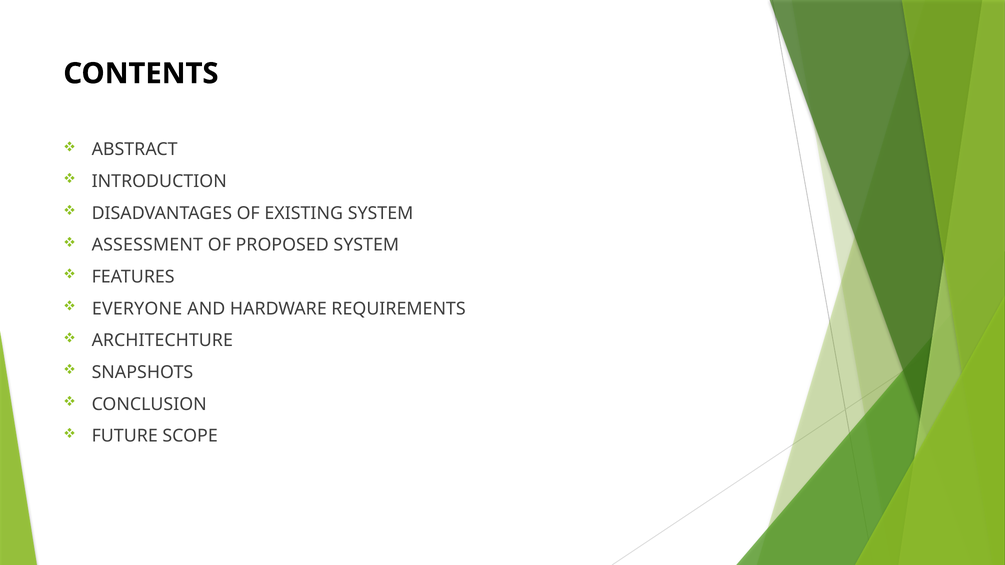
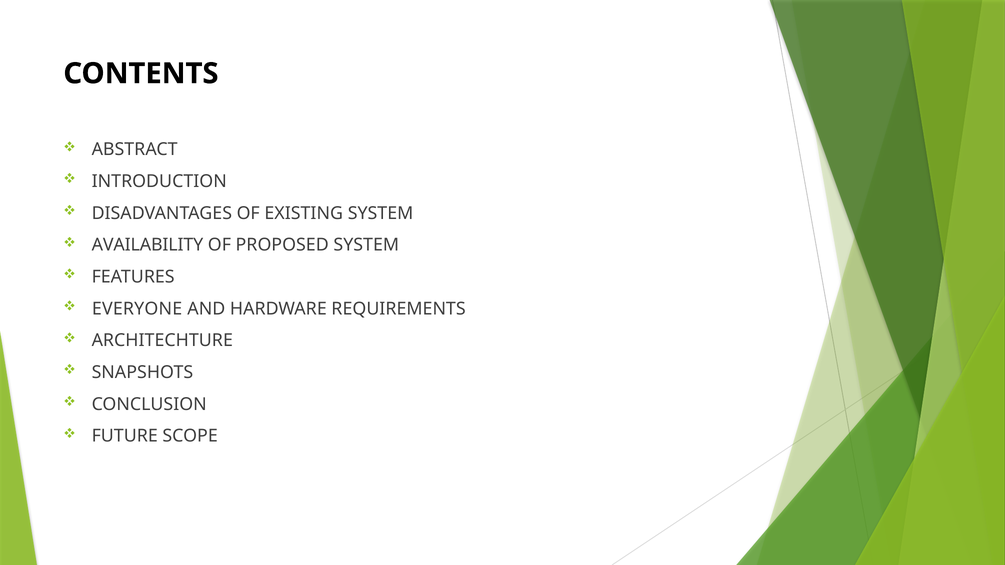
ASSESSMENT: ASSESSMENT -> AVAILABILITY (147, 245)
